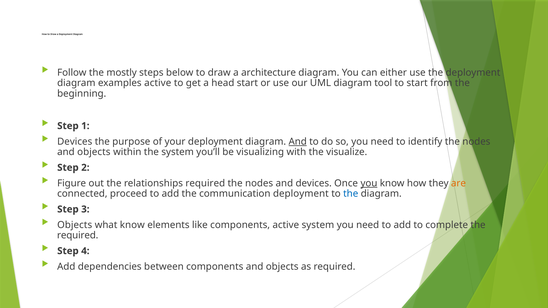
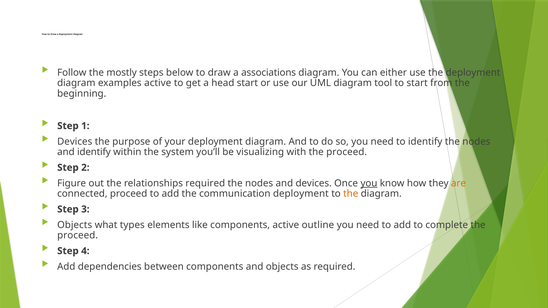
architecture: architecture -> associations (269, 73)
And underline: present -> none (298, 142)
objects: objects -> identify (94, 152)
with the visualize: visualize -> proceed (347, 152)
the colour: blue -> orange (351, 194)
what know: know -> types (132, 225)
active system: system -> outline (318, 225)
required: required -> proceed (78, 236)
